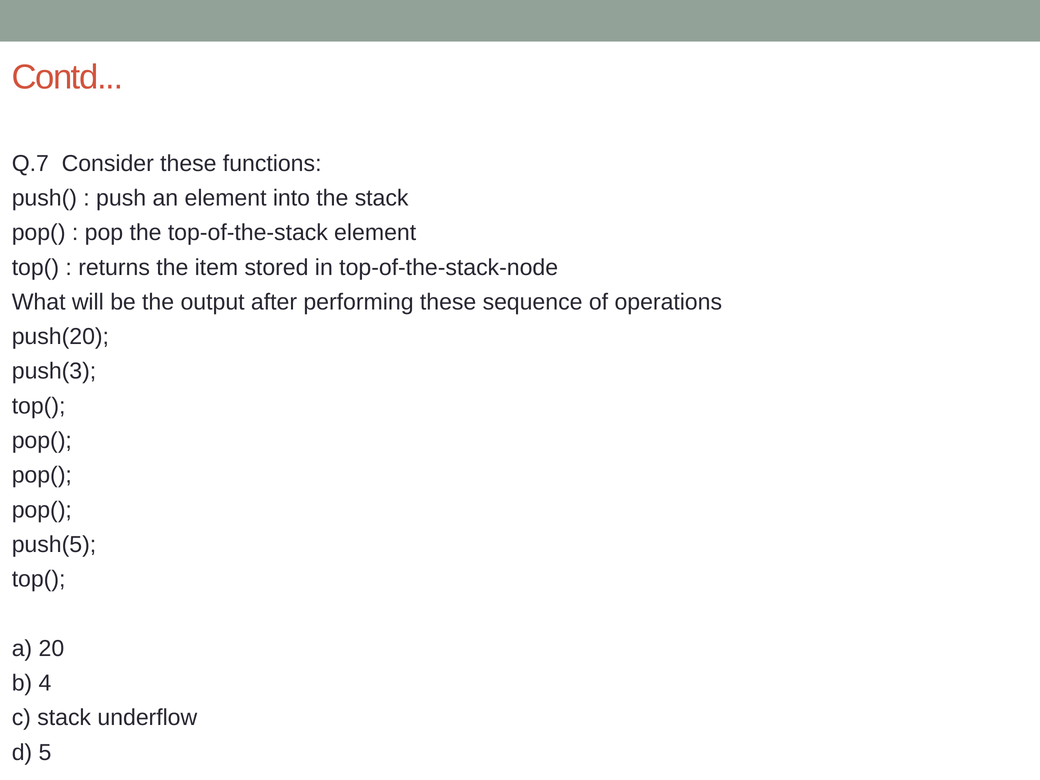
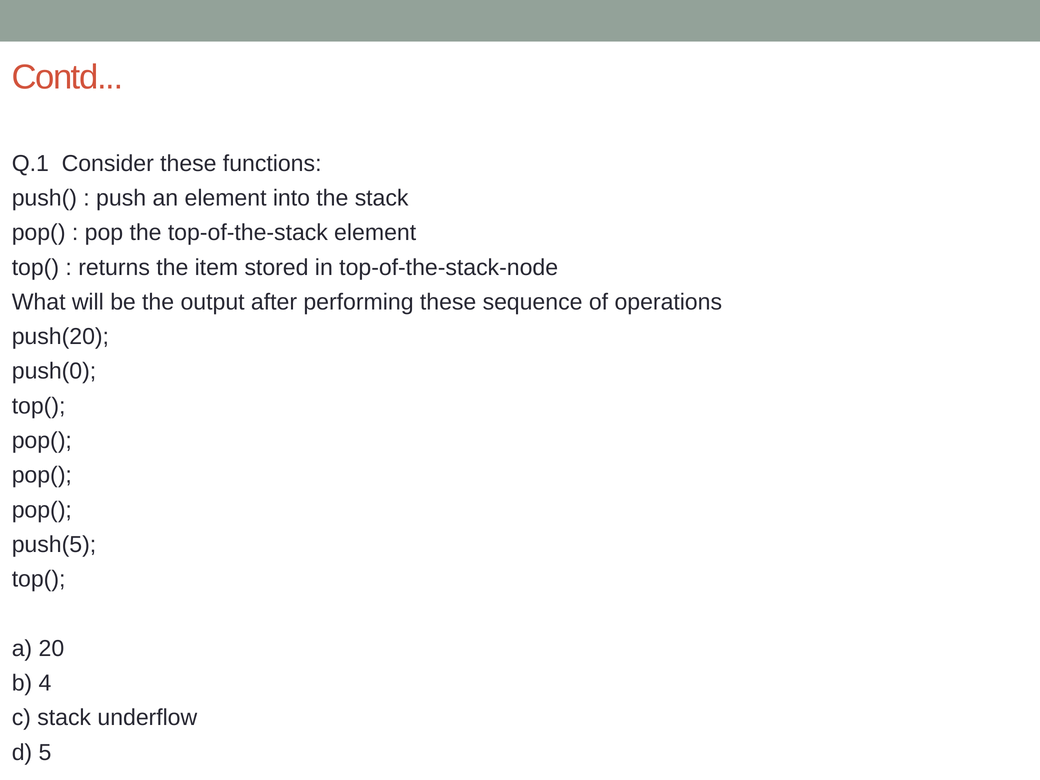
Q.7: Q.7 -> Q.1 (30, 164)
push(3: push(3 -> push(0 (54, 371)
